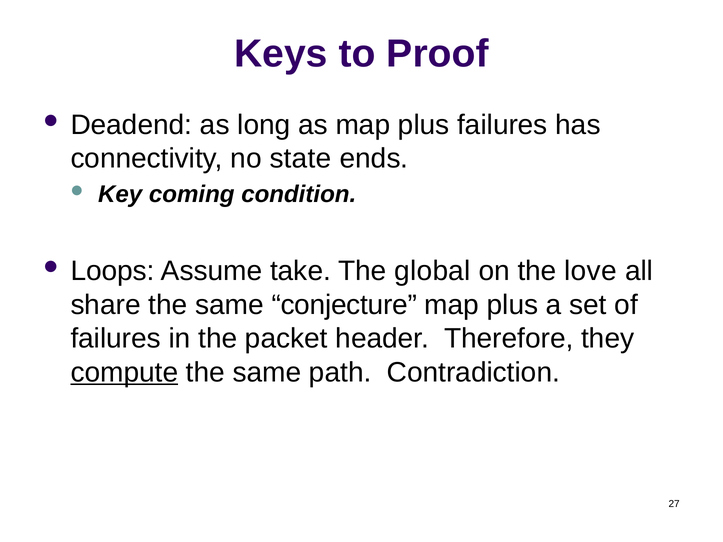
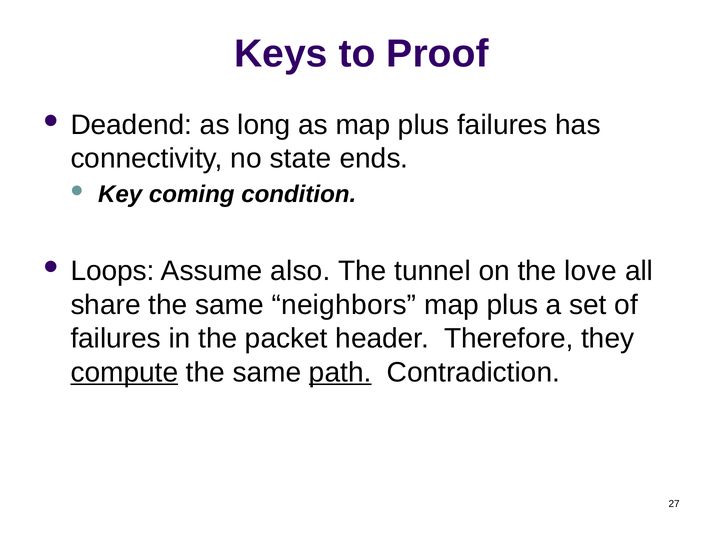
take: take -> also (300, 271)
global: global -> tunnel (433, 271)
conjecture: conjecture -> neighbors (344, 305)
path underline: none -> present (340, 372)
